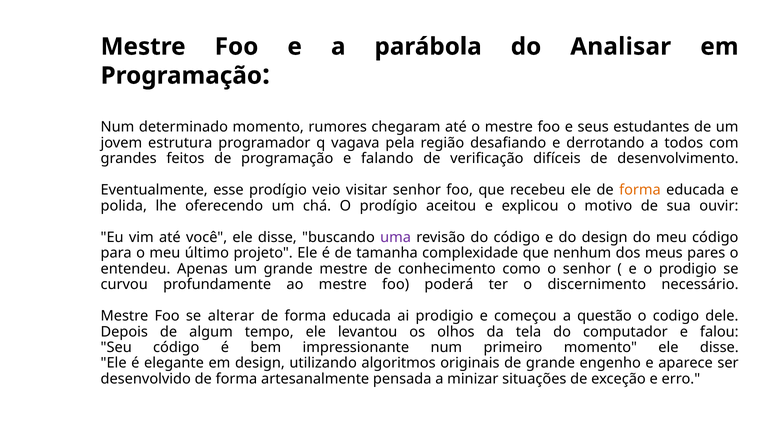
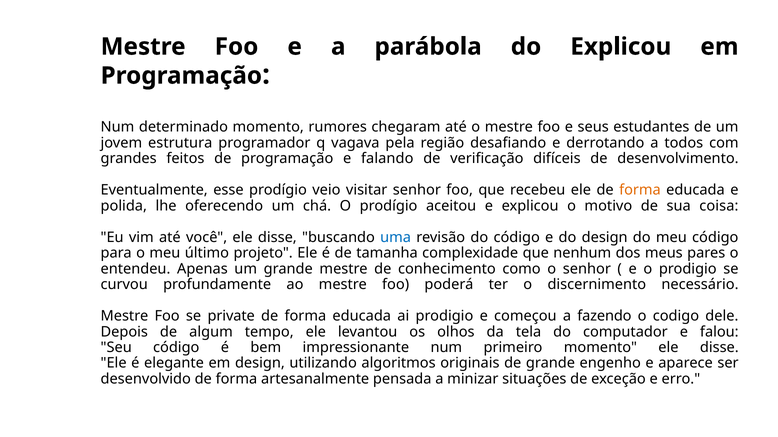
do Analisar: Analisar -> Explicou (621, 47)
ouvir: ouvir -> coisa (719, 206)
uma colour: purple -> blue (396, 238)
alterar: alterar -> private (231, 316)
questão: questão -> fazendo (604, 316)
